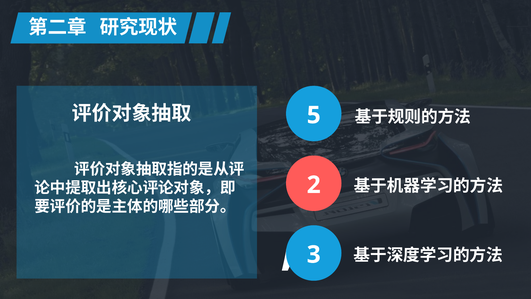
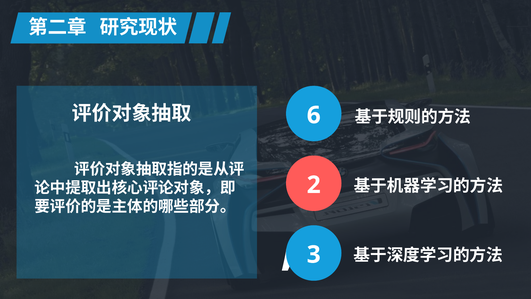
5: 5 -> 6 (314, 115)
